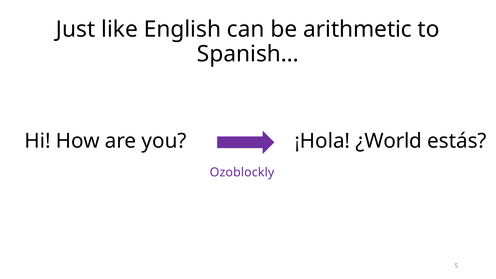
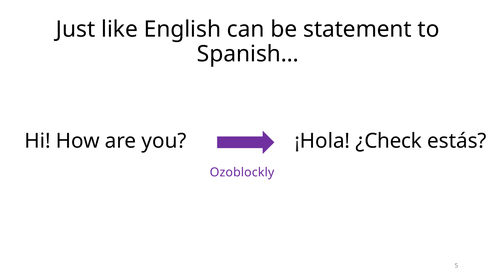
arithmetic: arithmetic -> statement (358, 29)
¿World: ¿World -> ¿Check (389, 141)
